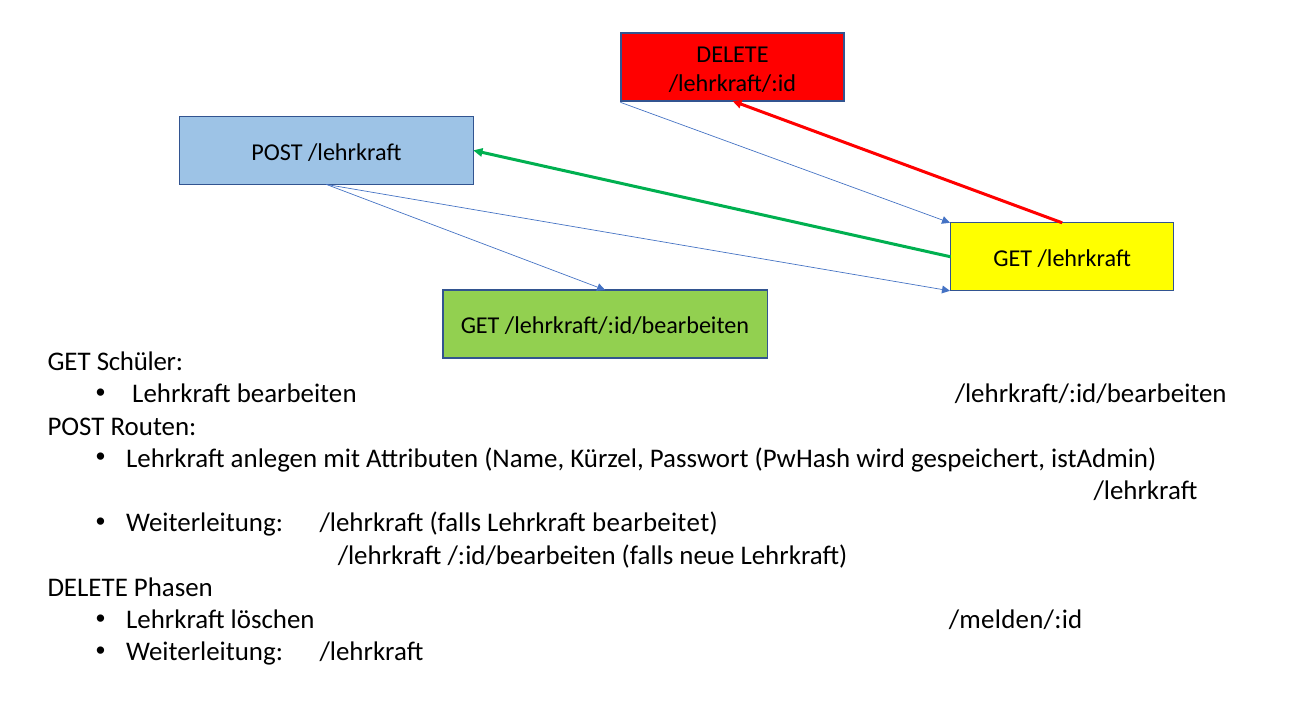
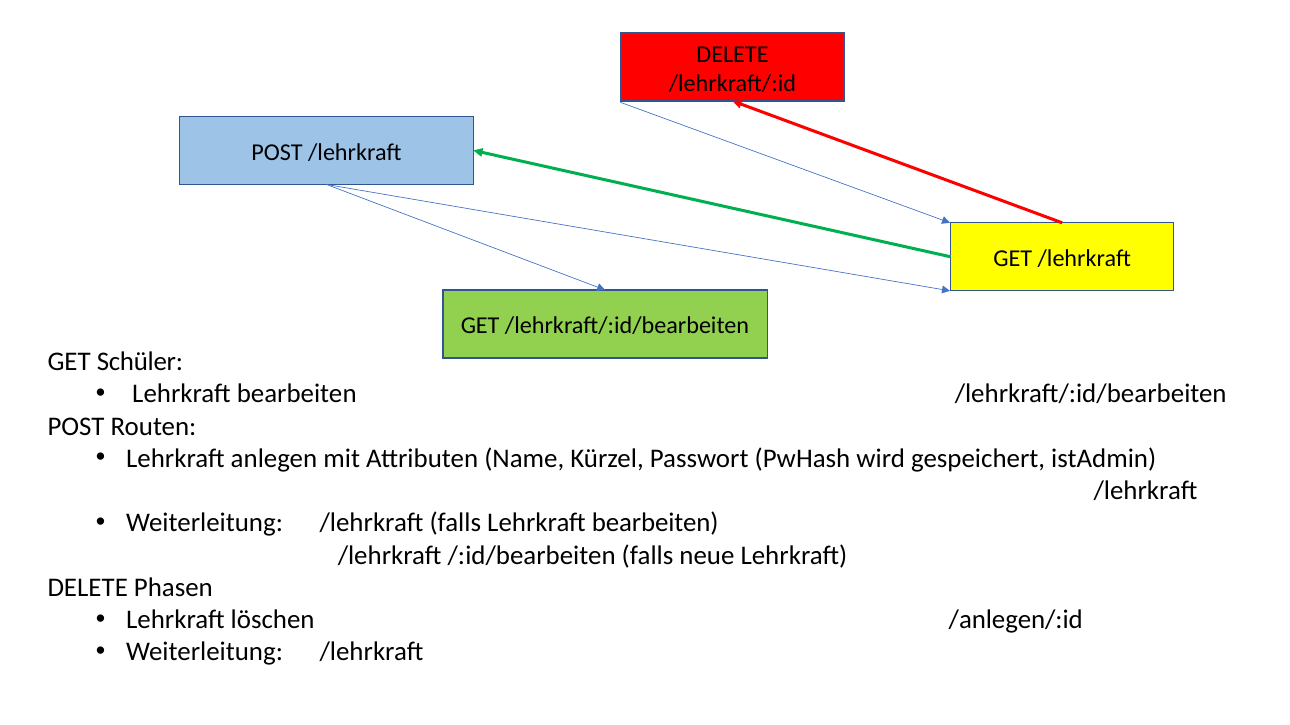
falls Lehrkraft bearbeitet: bearbeitet -> bearbeiten (655, 523)
/melden/:id: /melden/:id -> /anlegen/:id (1016, 620)
